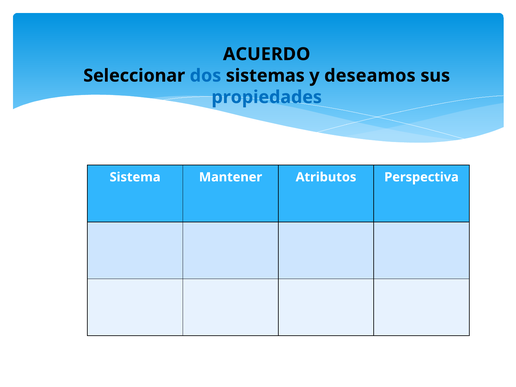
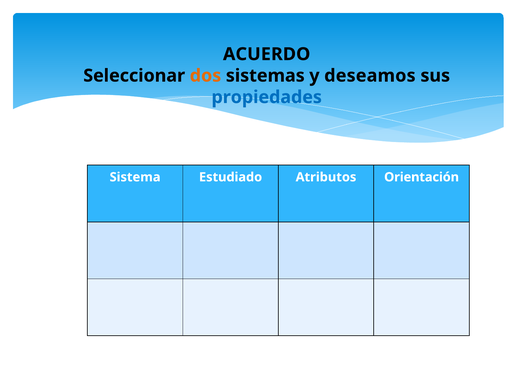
dos colour: blue -> orange (205, 76)
Mantener: Mantener -> Estudiado (231, 177)
Perspectiva: Perspectiva -> Orientación (422, 177)
